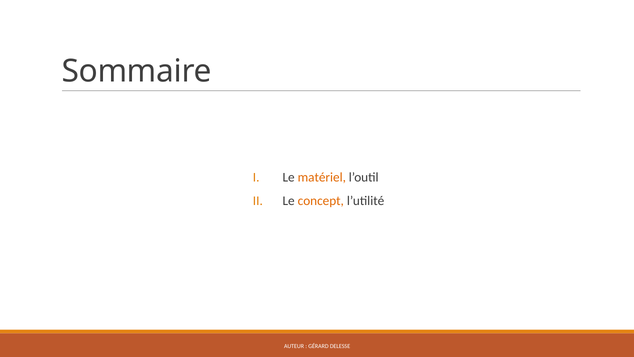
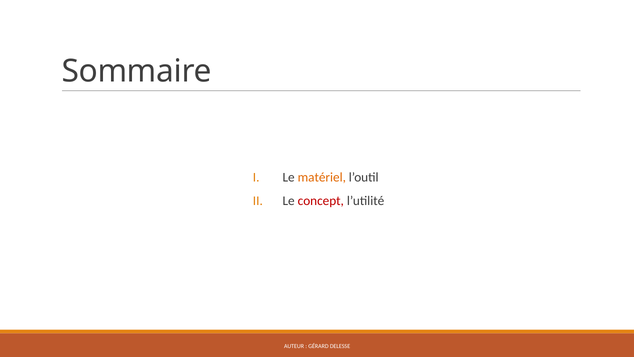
concept colour: orange -> red (321, 200)
